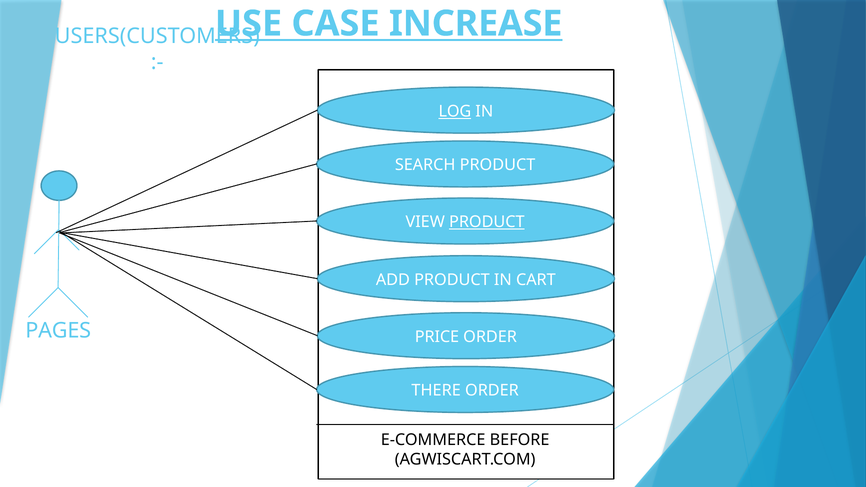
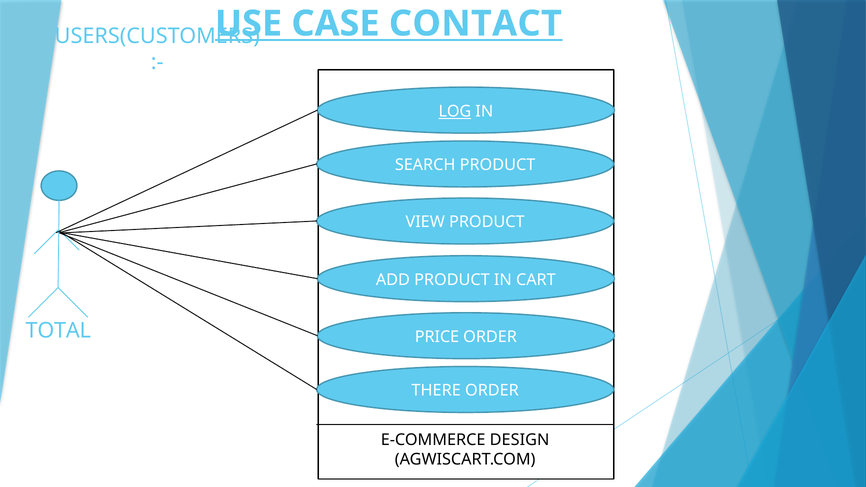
INCREASE: INCREASE -> CONTACT (475, 24)
PRODUCT underline: present -> none (487, 222)
PAGES: PAGES -> TOTAL (58, 331)
BEFORE: BEFORE -> DESIGN (520, 440)
